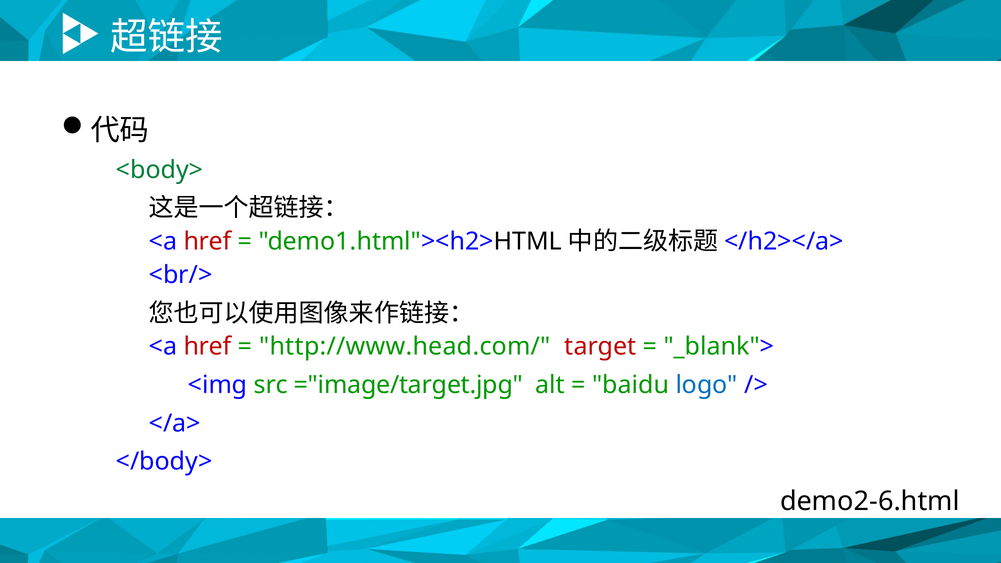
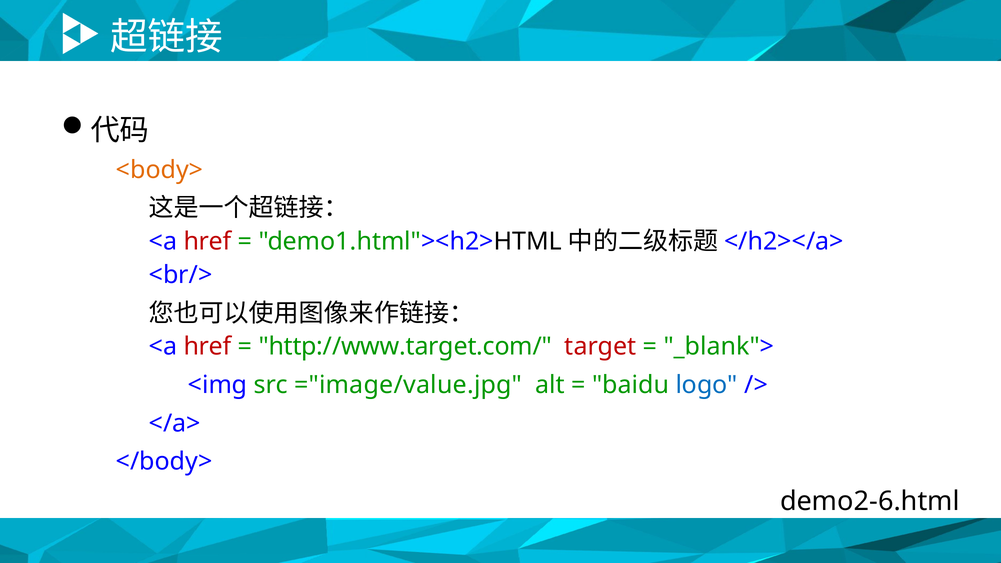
<body> colour: green -> orange (160, 170)
http://www.head.com/: http://www.head.com/ -> http://www.target.com/ (405, 347)
="image/target.jpg: ="image/target.jpg -> ="image/value.jpg (408, 385)
